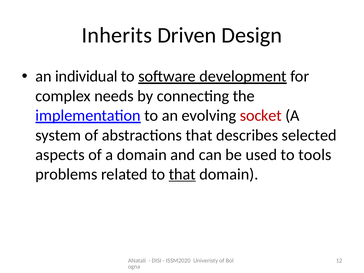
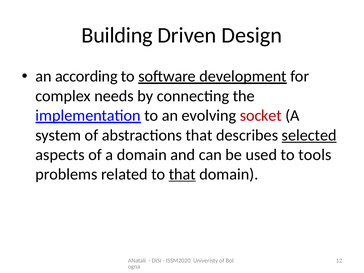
Inherits: Inherits -> Building (117, 35)
individual: individual -> according (86, 76)
selected underline: none -> present (309, 135)
